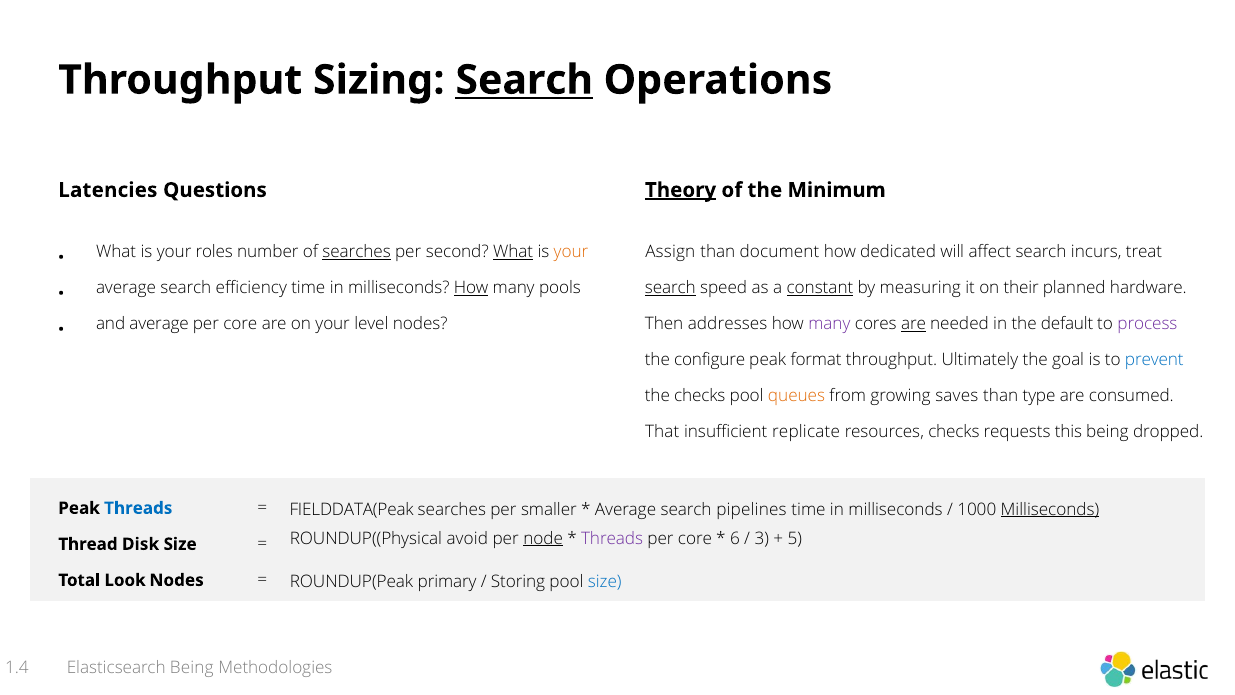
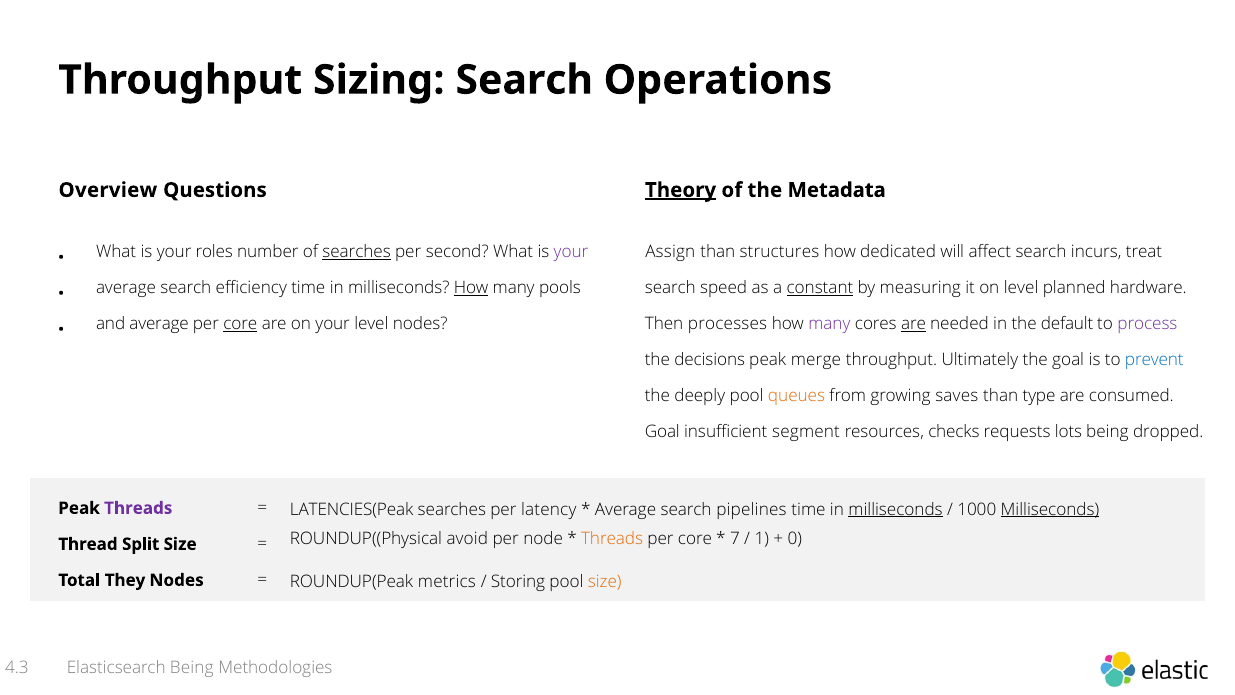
Search underline: present -> none (524, 80)
Latencies: Latencies -> Overview (108, 190)
Minimum: Minimum -> Metadata (837, 190)
What underline: present -> none (513, 252)
your colour: orange -> purple (571, 252)
document: document -> structures (779, 252)
search underline: present -> none (670, 288)
on their: their -> level (1021, 288)
core underline: none -> present (240, 324)
addresses: addresses -> processes (728, 324)
configure: configure -> decisions (710, 360)
format: format -> merge (816, 360)
the checks: checks -> deeply (700, 396)
That: That -> Goal (662, 432)
replicate: replicate -> segment (806, 432)
this: this -> lots (1069, 432)
FIELDDATA(Peak: FIELDDATA(Peak -> LATENCIES(Peak (352, 509)
smaller: smaller -> latency (549, 509)
milliseconds underline: none -> present (896, 509)
Threads colour: blue -> purple (138, 508)
node underline: present -> none (543, 538)
Threads colour: purple -> orange (612, 538)
6: 6 -> 7 (735, 538)
3: 3 -> 1 (762, 538)
5: 5 -> 0 (795, 538)
Disk: Disk -> Split (141, 544)
primary: primary -> metrics (447, 581)
size colour: blue -> orange (605, 581)
Look: Look -> They (125, 580)
1.4: 1.4 -> 4.3 (17, 667)
